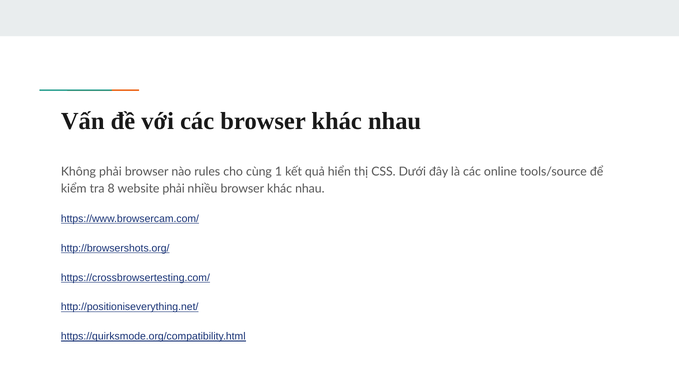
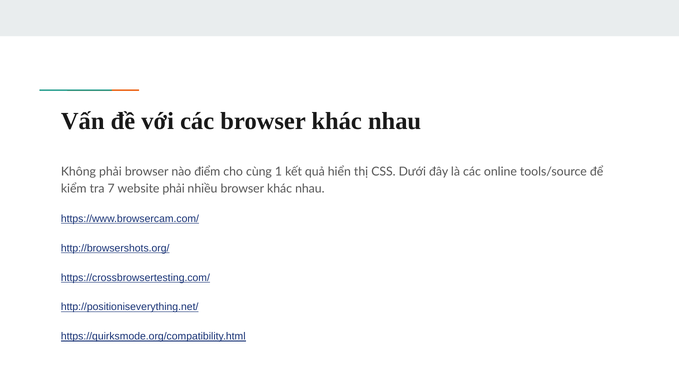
rules: rules -> điểm (207, 172)
8: 8 -> 7 (111, 189)
